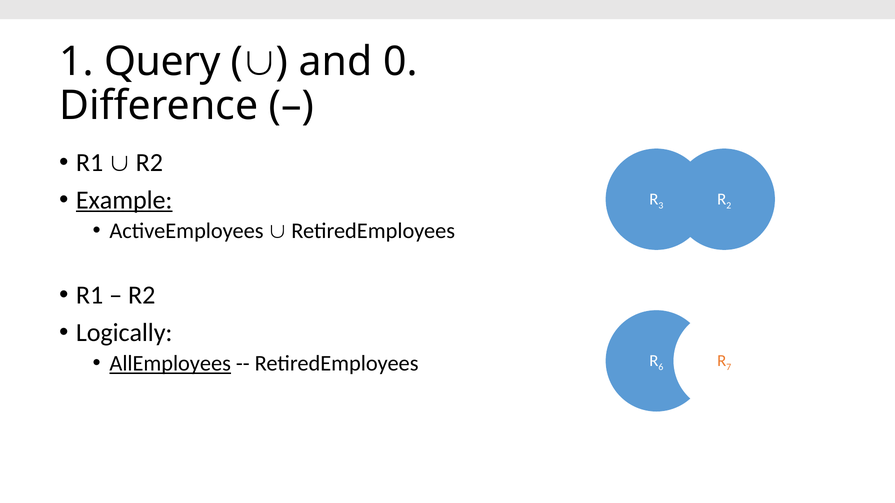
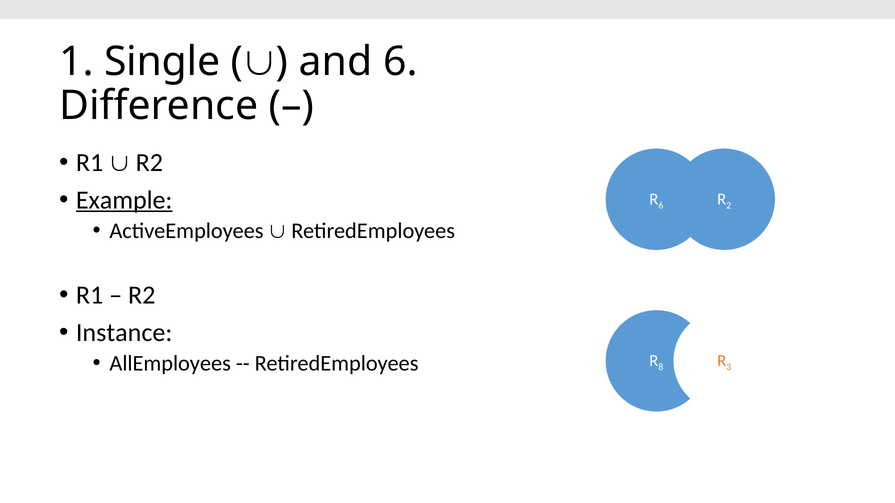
Query: Query -> Single (162, 62)
and 0: 0 -> 6 (400, 62)
3: 3 -> 6 (661, 206)
Logically: Logically -> Instance (124, 333)
AllEmployees underline: present -> none (170, 364)
6: 6 -> 8 (661, 367)
7: 7 -> 3 (729, 367)
